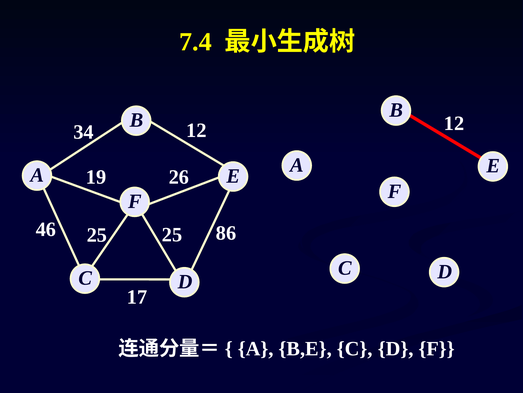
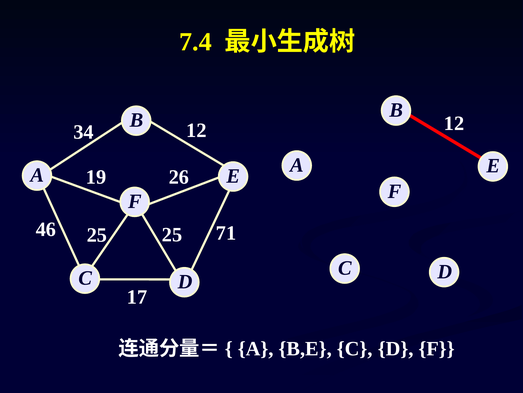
86: 86 -> 71 (226, 233)
